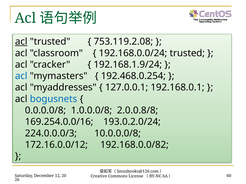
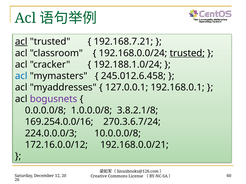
753.119.2.08: 753.119.2.08 -> 192.168.7.21 (123, 42)
trusted underline: none -> present (187, 53)
192.168.1.9/24: 192.168.1.9/24 -> 192.188.1.0/24 (128, 65)
192.468.0.254: 192.468.0.254 -> 245.012.6.458 (133, 76)
bogusnets colour: blue -> purple (54, 99)
2.0.0.8/8: 2.0.0.8/8 -> 3.8.2.1/8 (138, 111)
193.0.2.0/24: 193.0.2.0/24 -> 270.3.6.7/24 (132, 122)
192.168.0.0/82: 192.168.0.0/82 -> 192.168.0.0/21 (134, 145)
